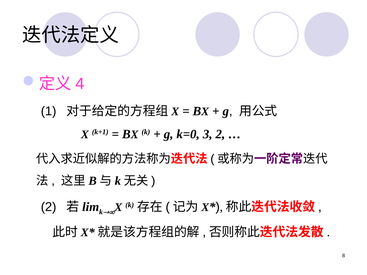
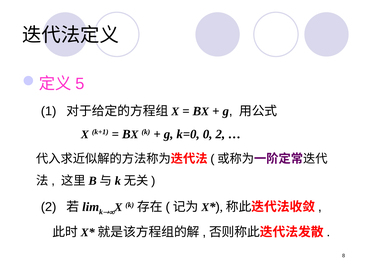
4: 4 -> 5 (80, 84)
3: 3 -> 0 (208, 134)
